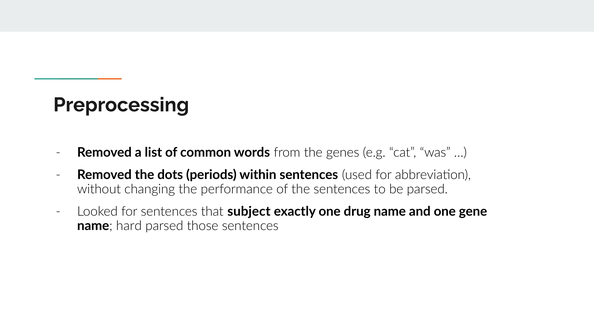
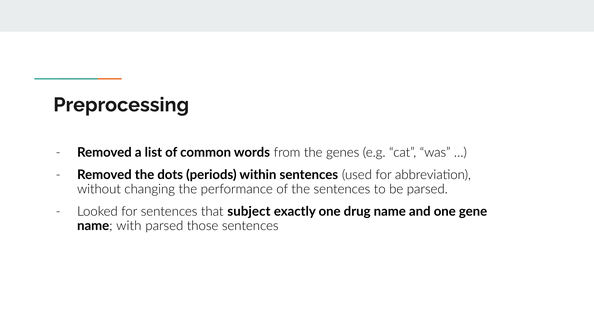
hard: hard -> with (129, 226)
